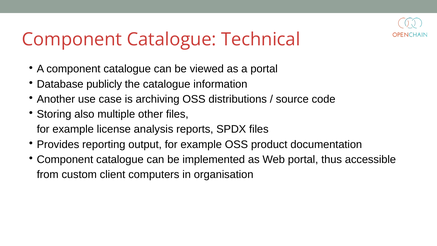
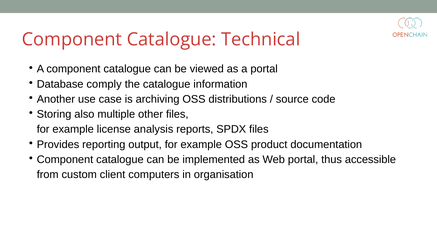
publicly: publicly -> comply (104, 84)
